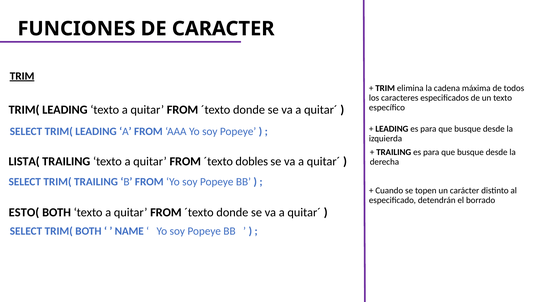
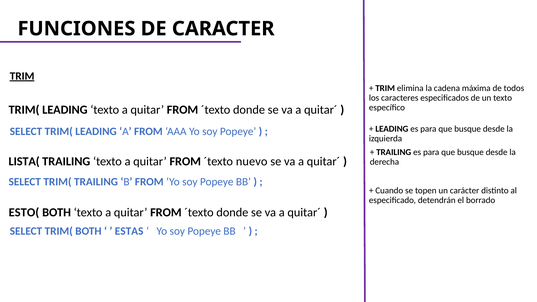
dobles: dobles -> nuevo (252, 161)
NAME: NAME -> ESTAS (129, 231)
